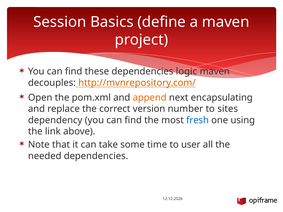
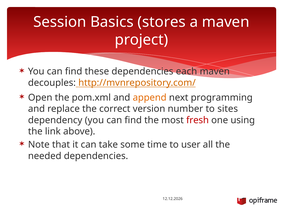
define: define -> stores (162, 22)
logic: logic -> each (186, 72)
encapsulating: encapsulating -> programming (222, 98)
fresh colour: blue -> red (198, 120)
